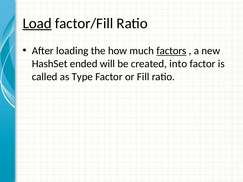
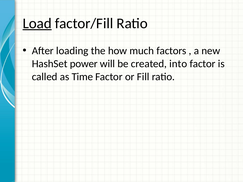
factors underline: present -> none (171, 51)
ended: ended -> power (84, 64)
Type: Type -> Time (82, 77)
